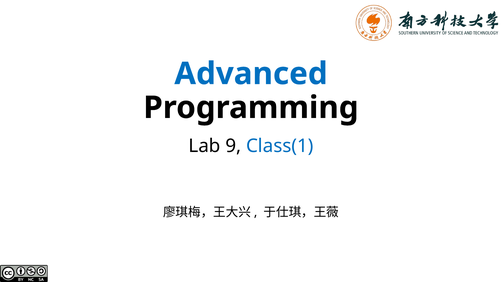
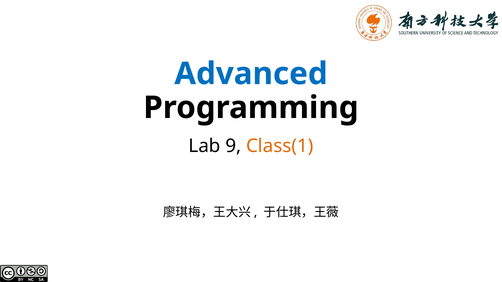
Class(1 colour: blue -> orange (280, 146)
